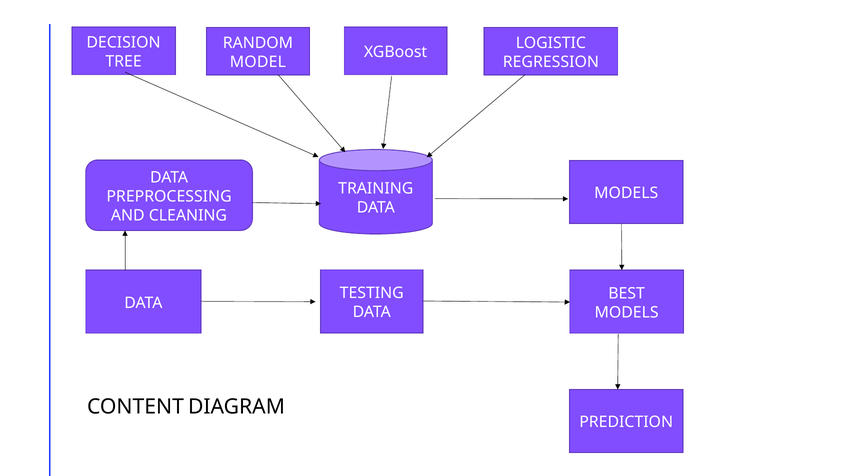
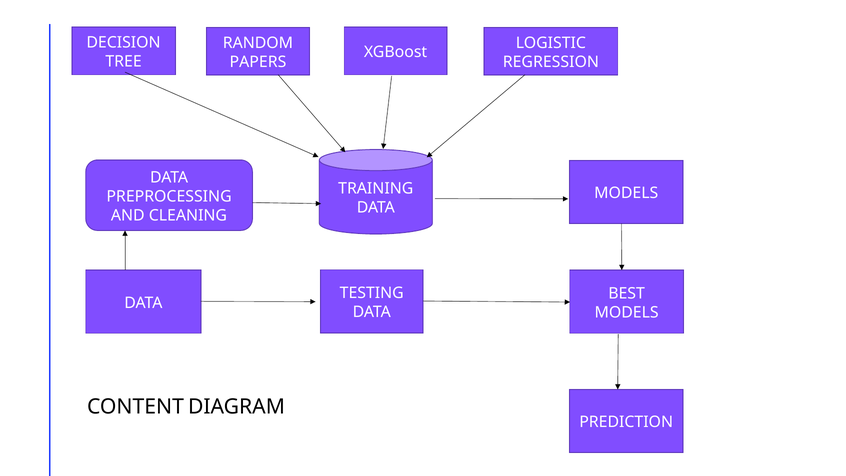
MODEL: MODEL -> PAPERS (258, 62)
